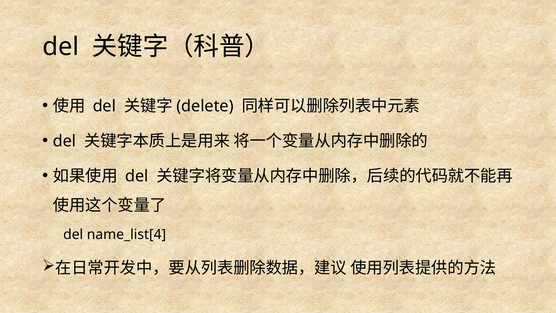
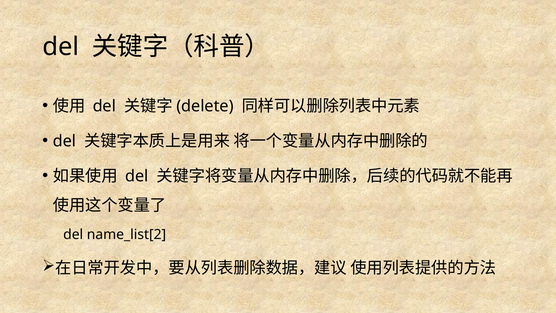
name_list[4: name_list[4 -> name_list[2 (126, 234)
